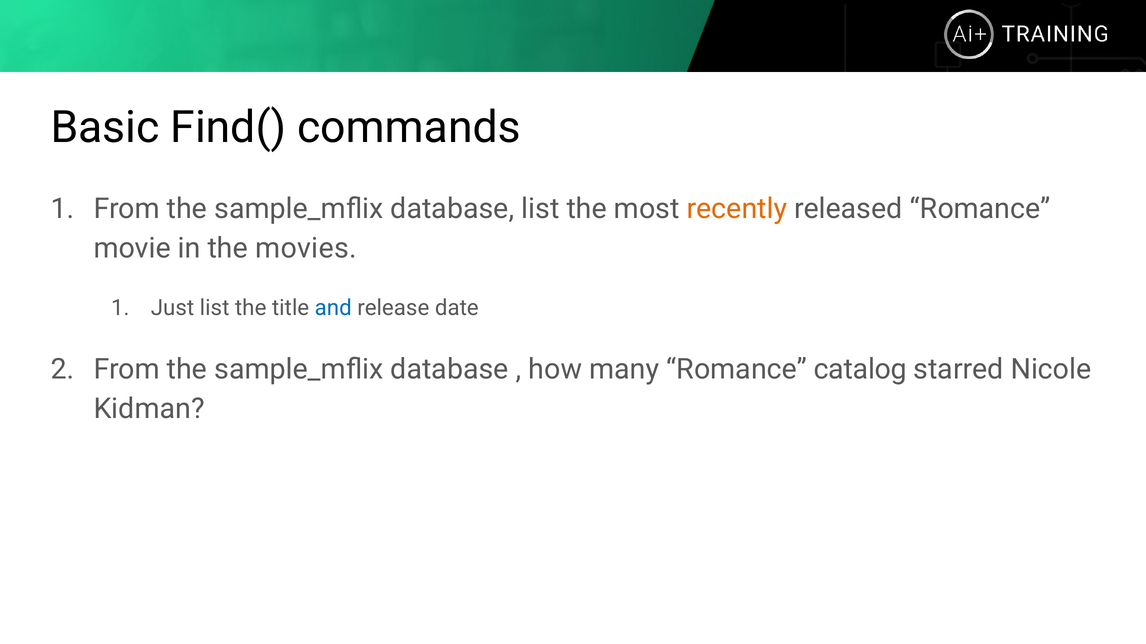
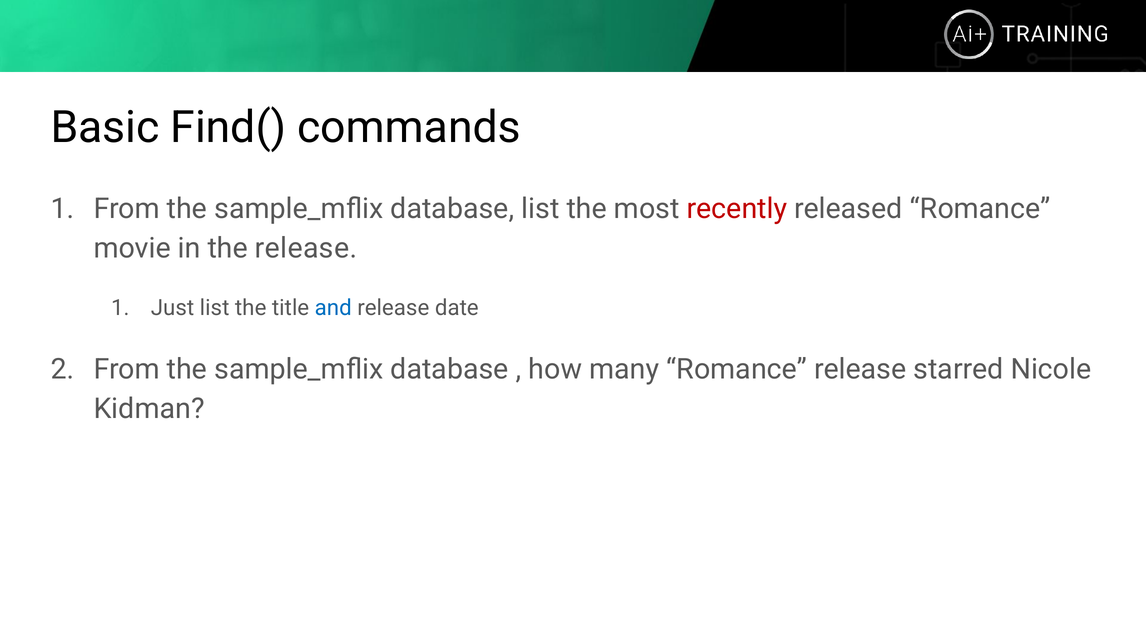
recently colour: orange -> red (737, 209)
the movies: movies -> release (306, 248)
Romance catalog: catalog -> release (860, 370)
